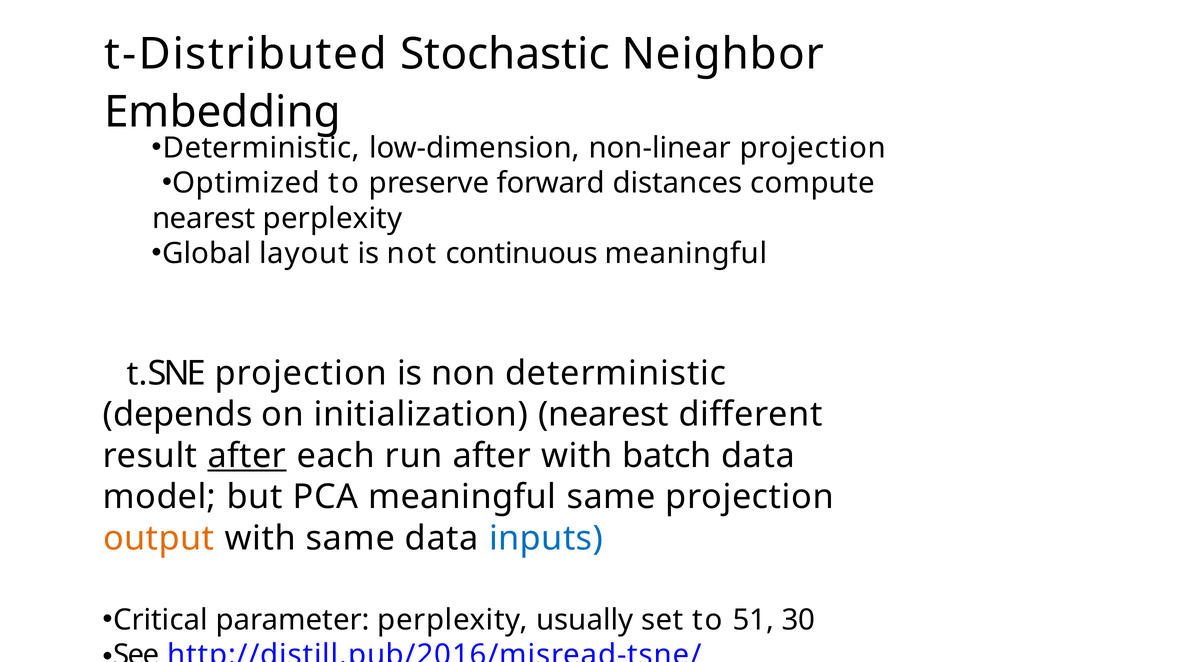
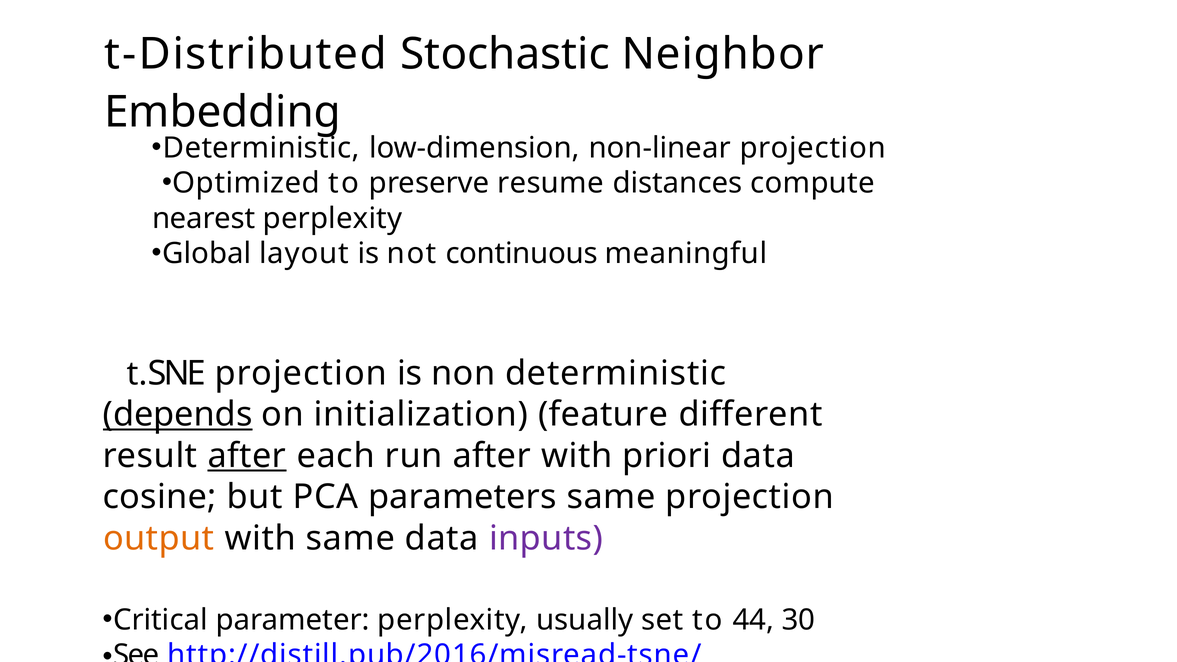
forward: forward -> resume (550, 183)
depends underline: none -> present (178, 415)
initialization nearest: nearest -> feature (603, 415)
batch: batch -> priori (667, 456)
model: model -> cosine (160, 497)
PCA meaningful: meaningful -> parameters (462, 497)
inputs colour: blue -> purple (546, 538)
51: 51 -> 44 (753, 620)
